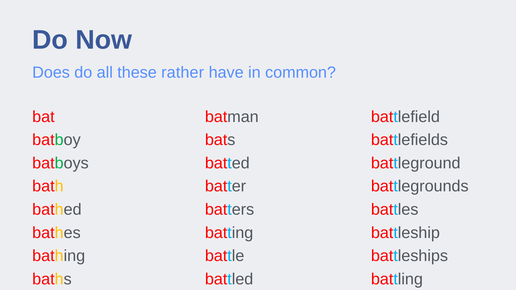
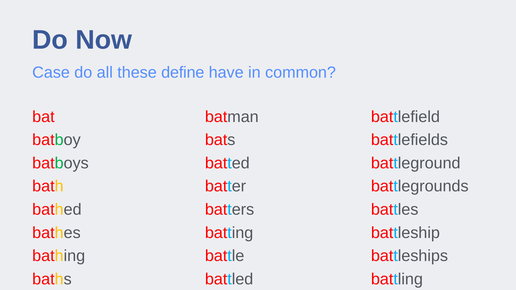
Does: Does -> Case (51, 73)
rather: rather -> define (183, 73)
